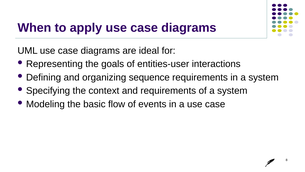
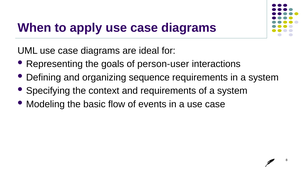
entities-user: entities-user -> person-user (163, 64)
